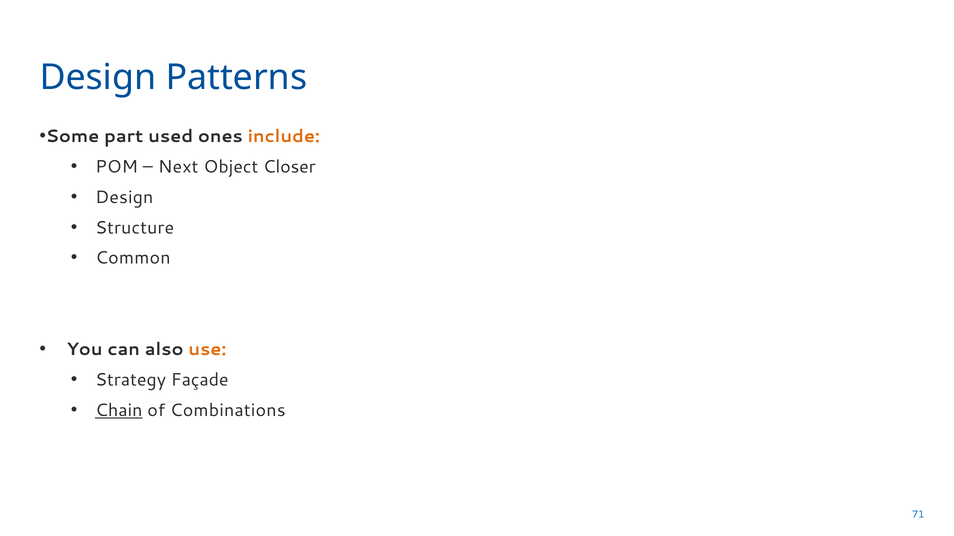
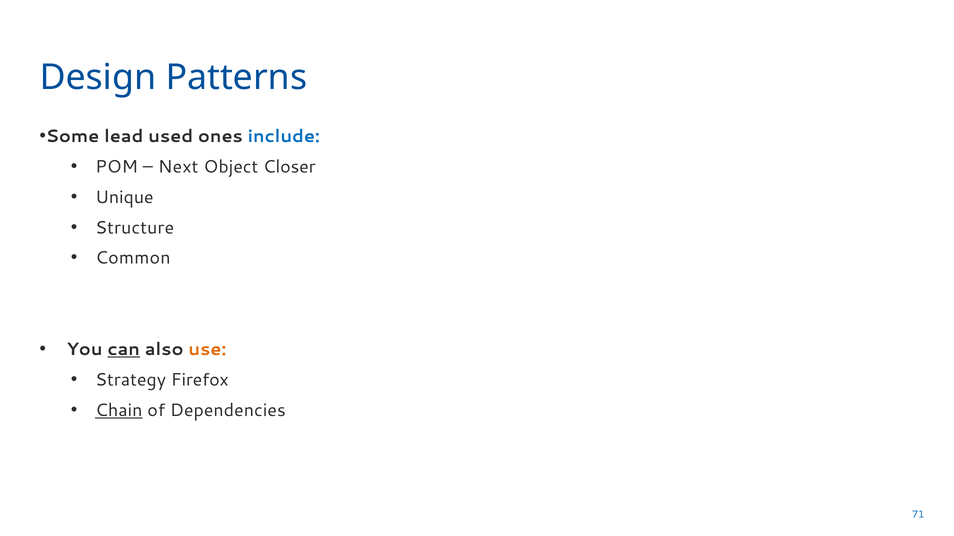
part: part -> lead (124, 136)
include colour: orange -> blue (284, 136)
Design: Design -> Unique (124, 197)
can underline: none -> present (124, 350)
Façade: Façade -> Firefox (200, 380)
Combinations: Combinations -> Dependencies (228, 411)
